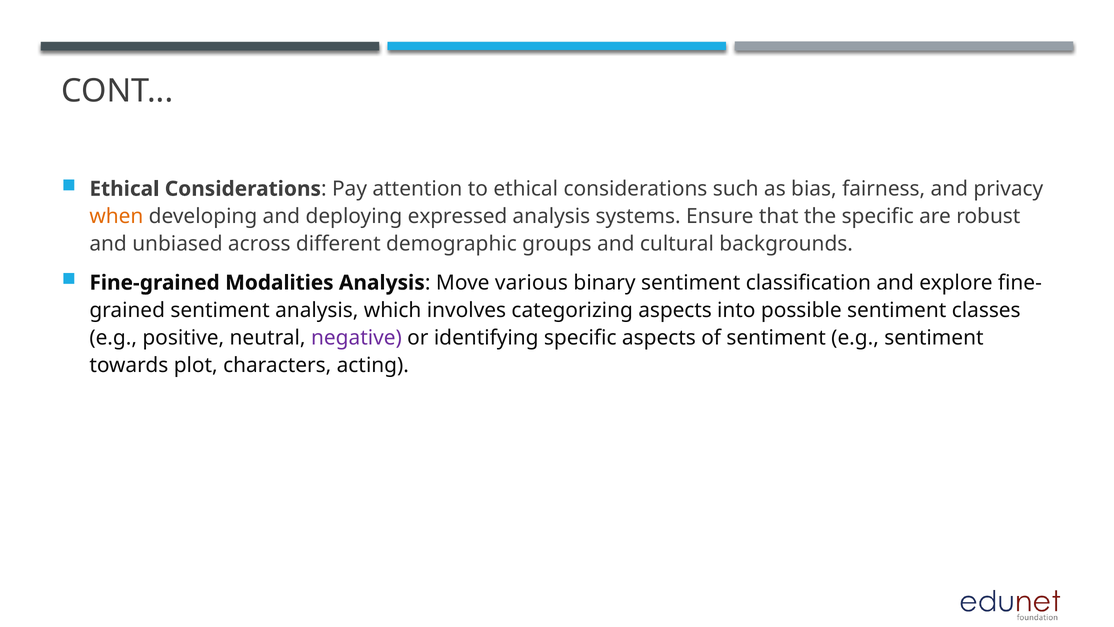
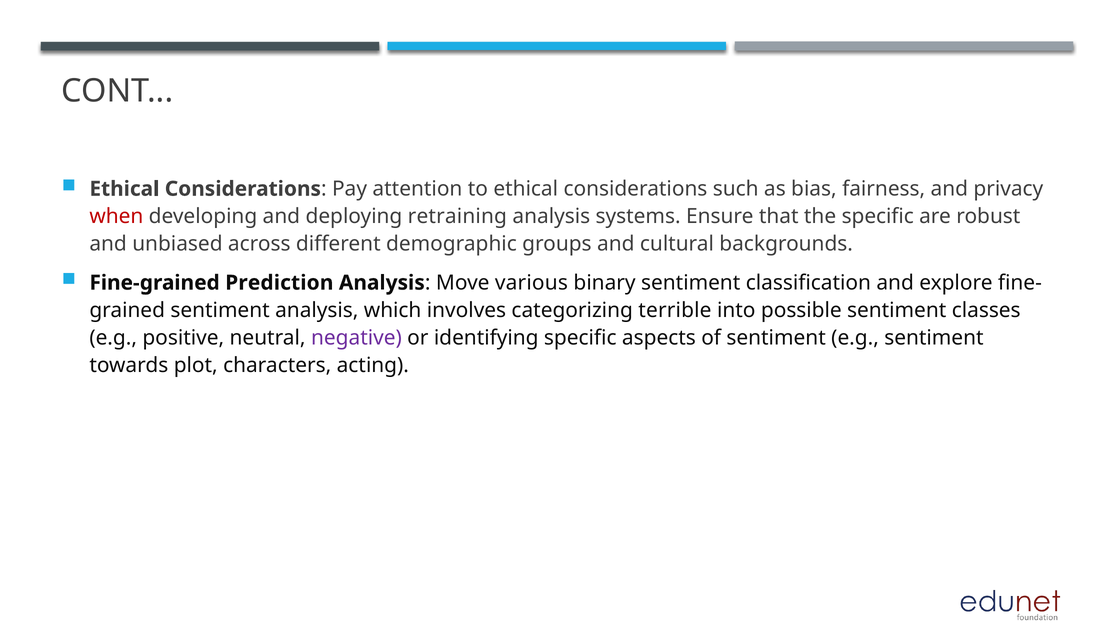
when colour: orange -> red (116, 216)
expressed: expressed -> retraining (457, 216)
Modalities: Modalities -> Prediction (279, 283)
categorizing aspects: aspects -> terrible (675, 310)
